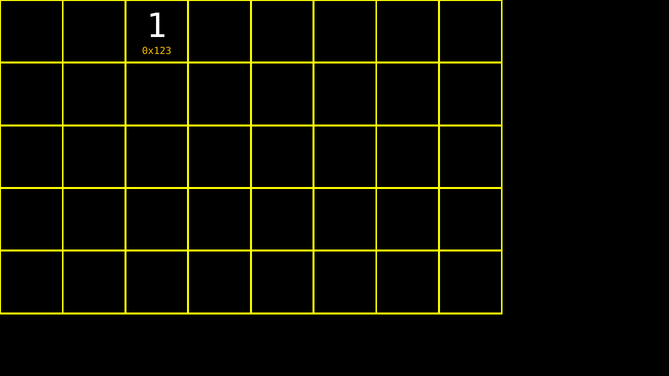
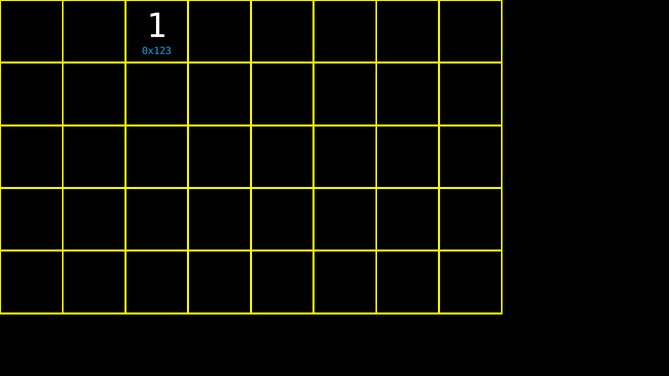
0x123 colour: yellow -> light blue (157, 51)
